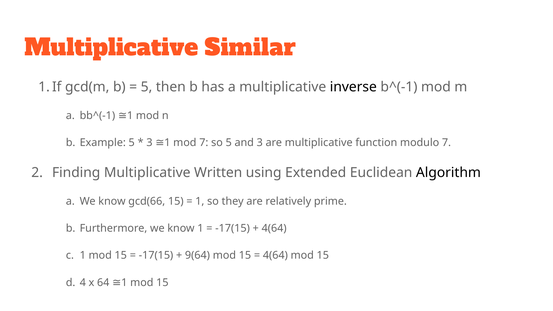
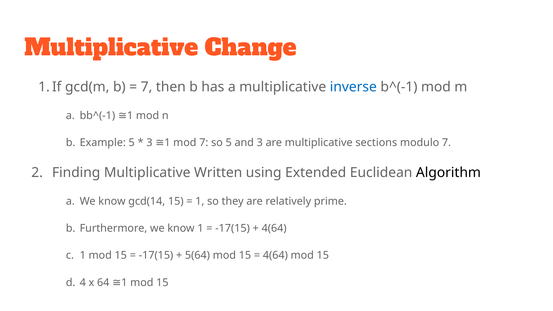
Similar: Similar -> Change (251, 48)
5: 5 -> 7 (147, 87)
inverse colour: black -> blue (353, 87)
function: function -> sections (376, 143)
gcd(66: gcd(66 -> gcd(14 (147, 201)
9(64: 9(64 -> 5(64 (197, 255)
